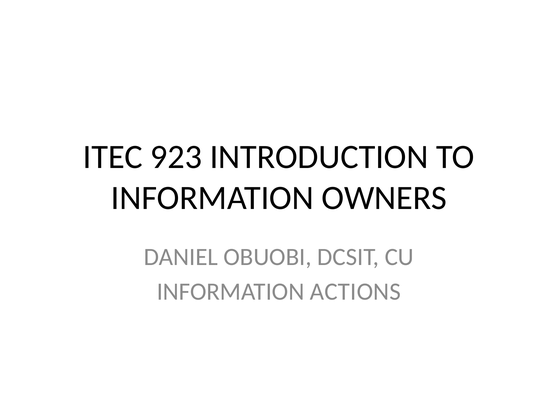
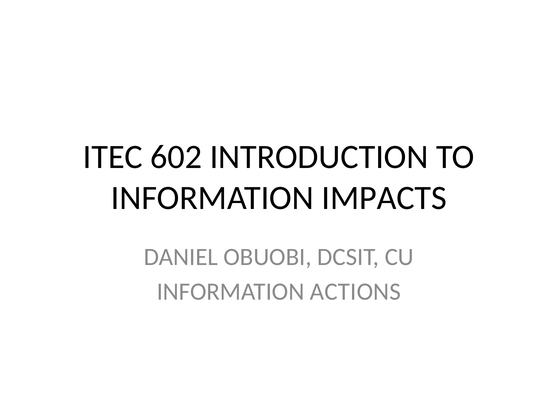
923: 923 -> 602 (176, 157)
OWNERS: OWNERS -> IMPACTS (384, 198)
